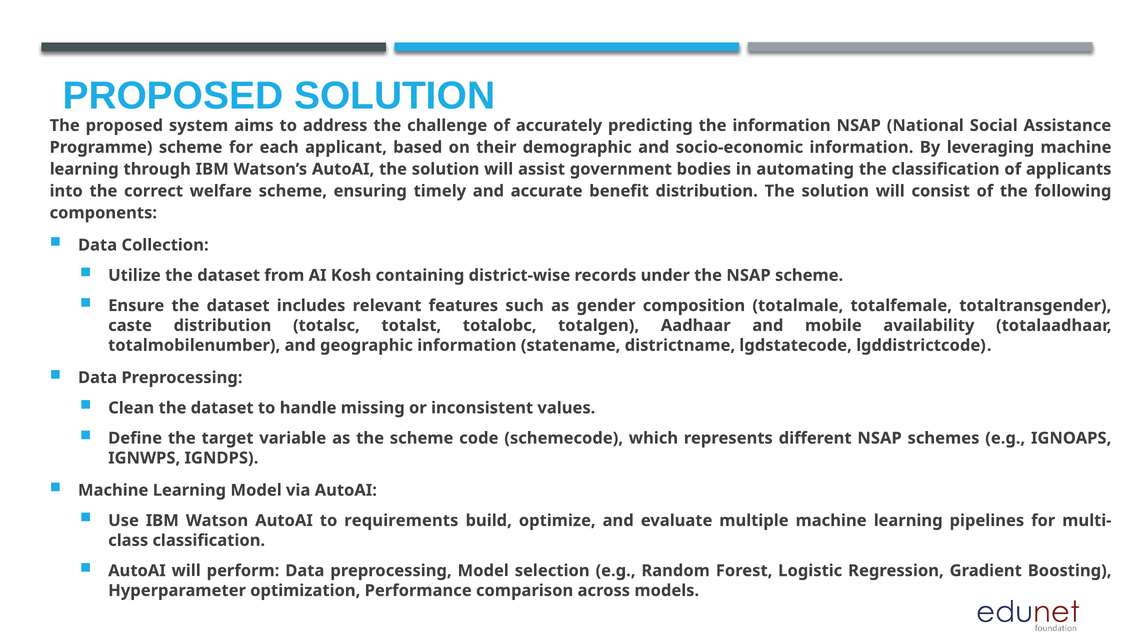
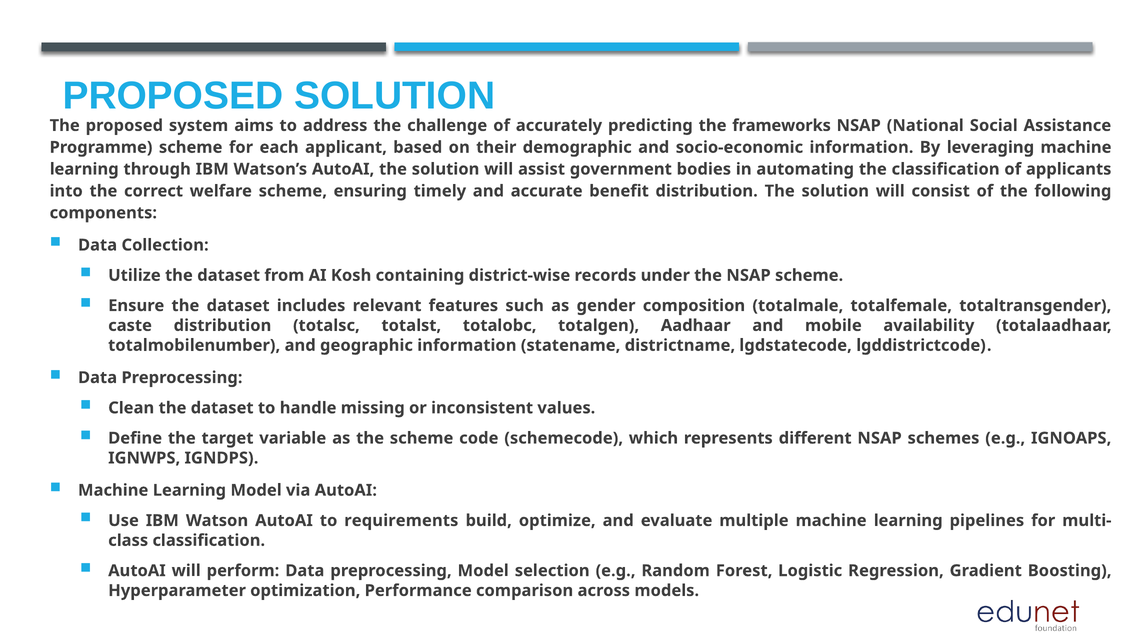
the information: information -> frameworks (782, 125)
